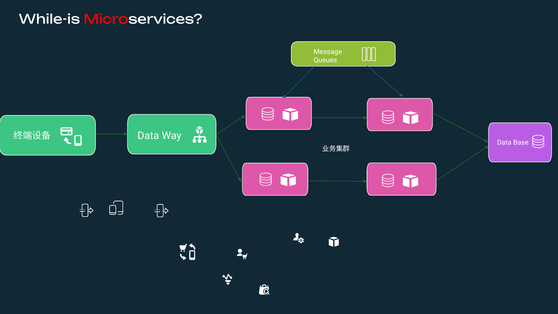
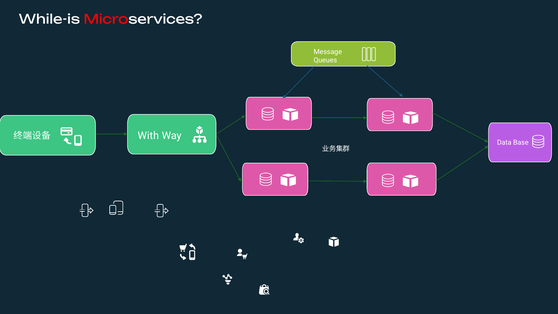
Data: Data -> With (148, 136)
